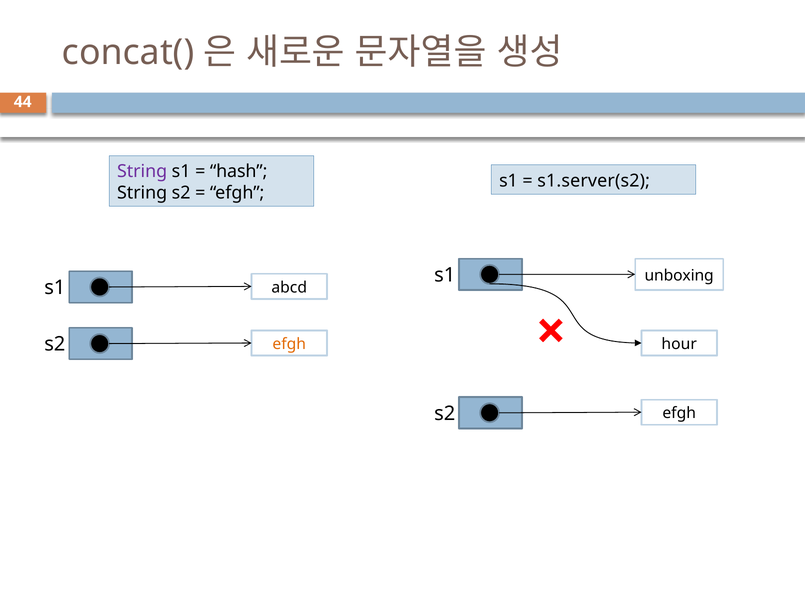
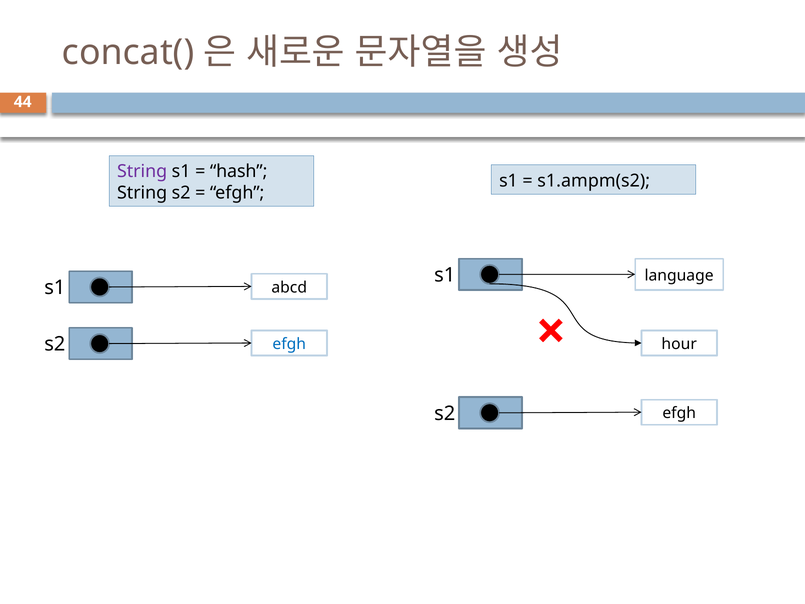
s1.server(s2: s1.server(s2 -> s1.ampm(s2 (594, 181)
unboxing: unboxing -> language (679, 275)
efgh colour: orange -> blue (289, 344)
